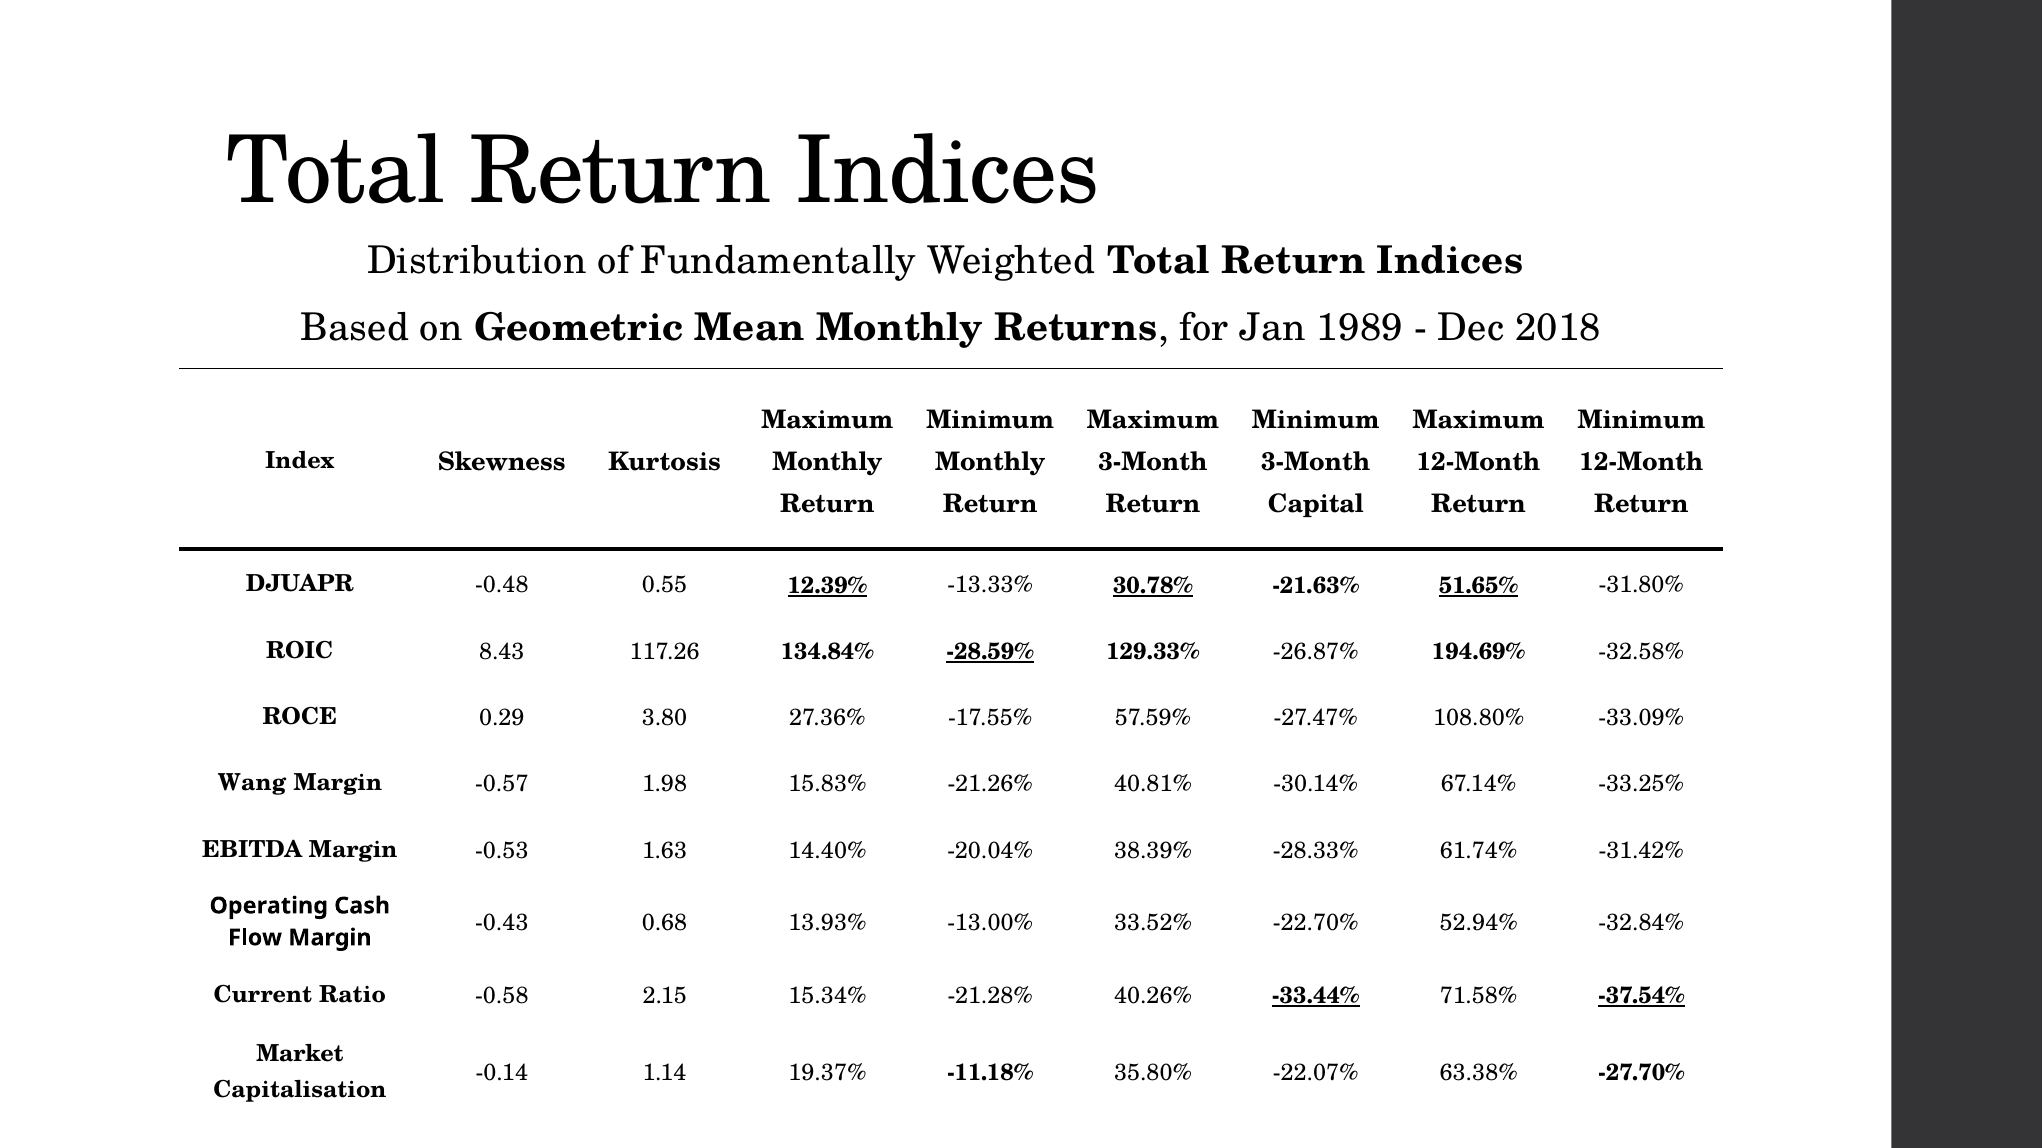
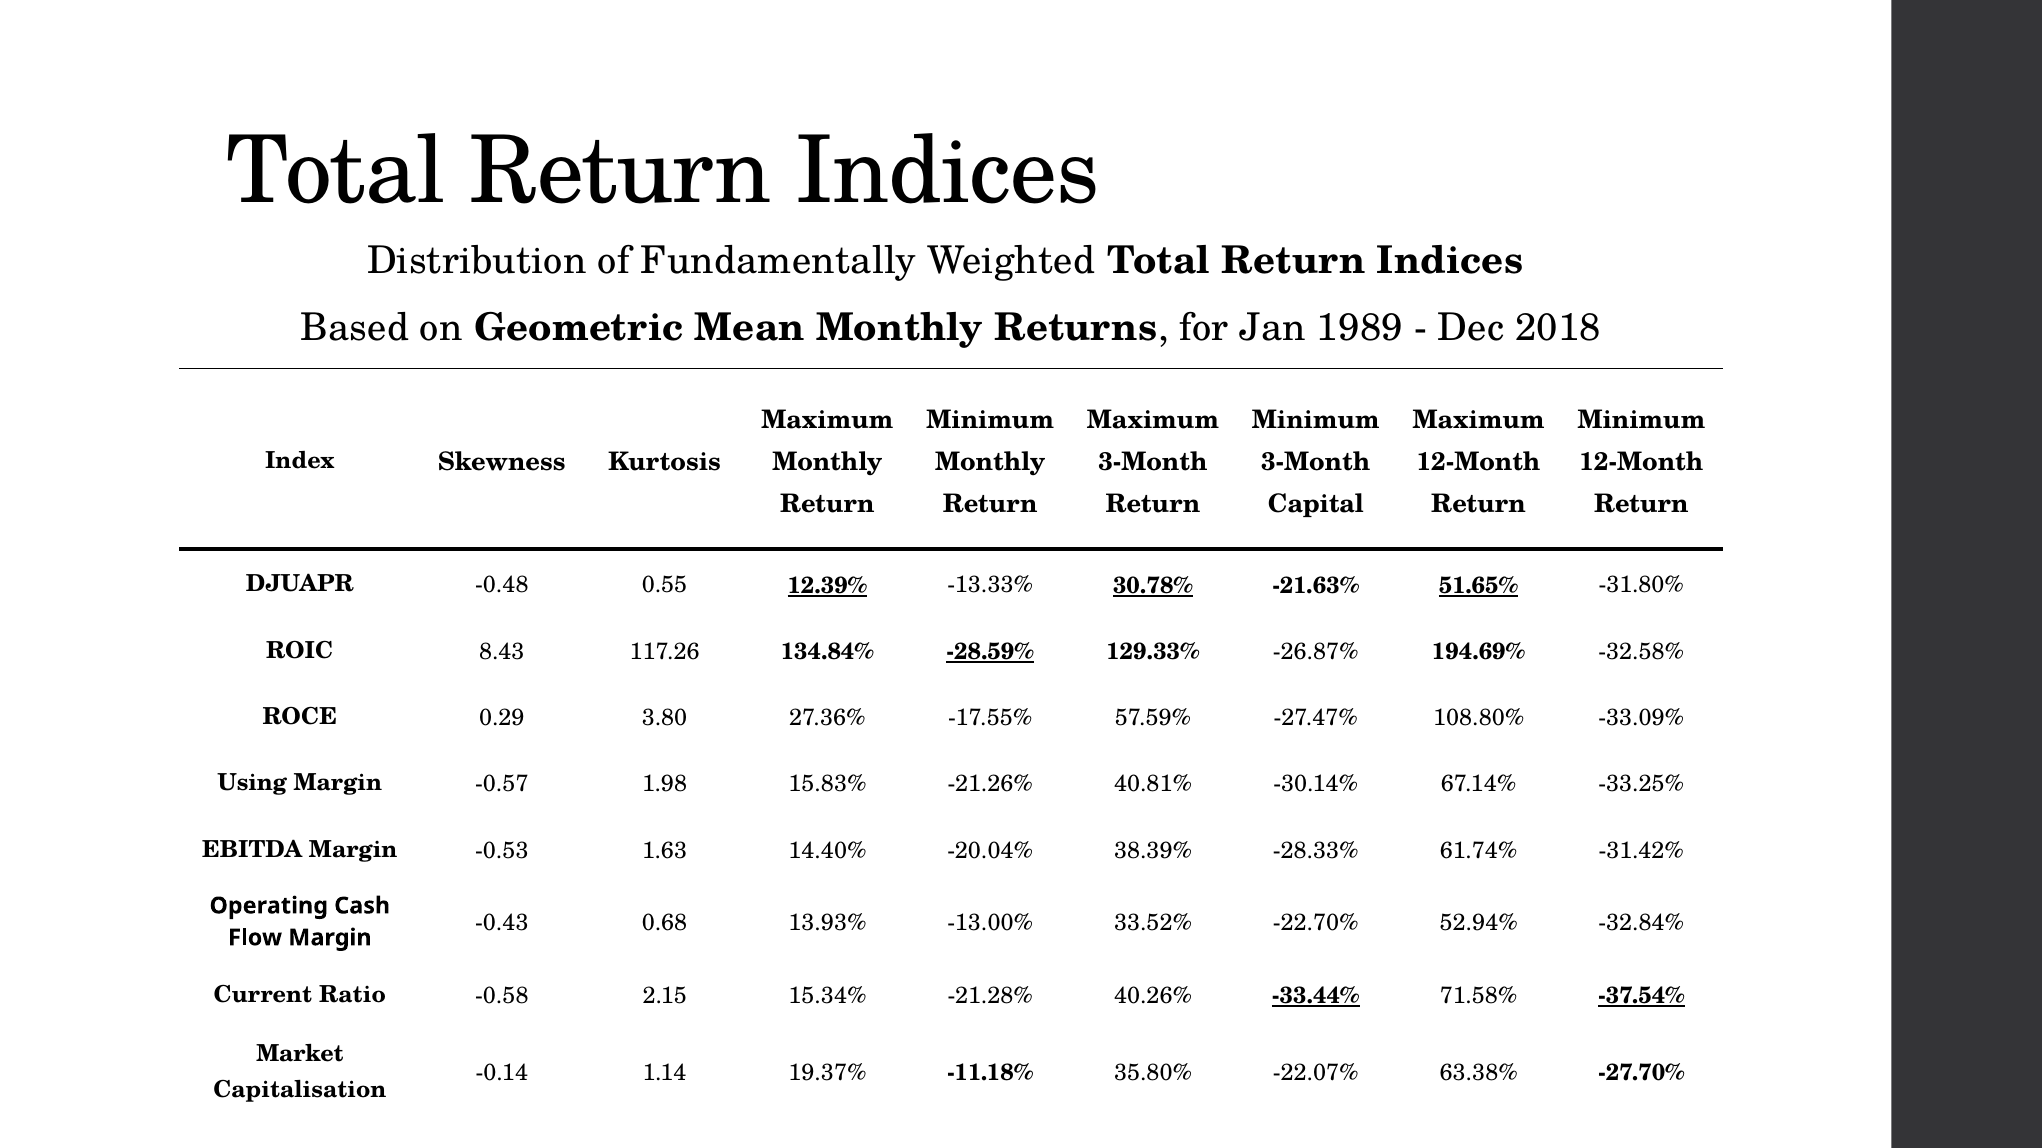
Wang: Wang -> Using (252, 783)
